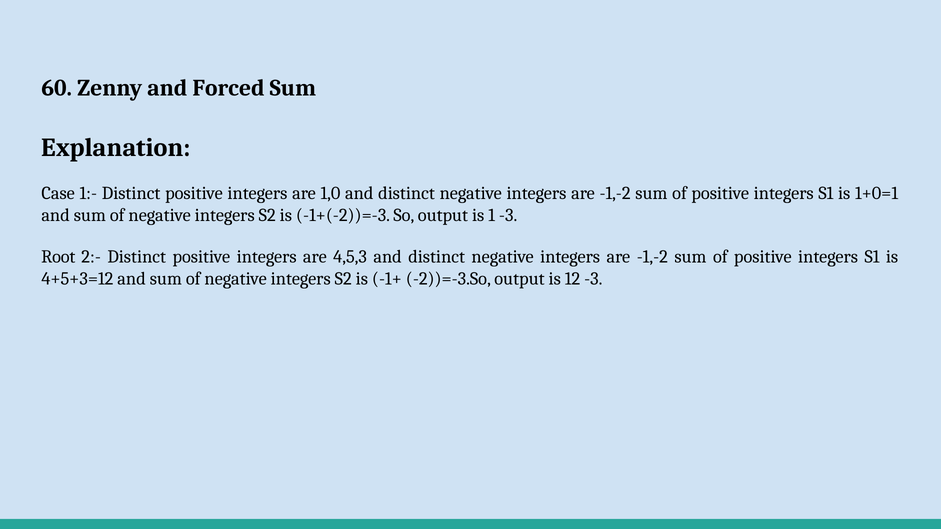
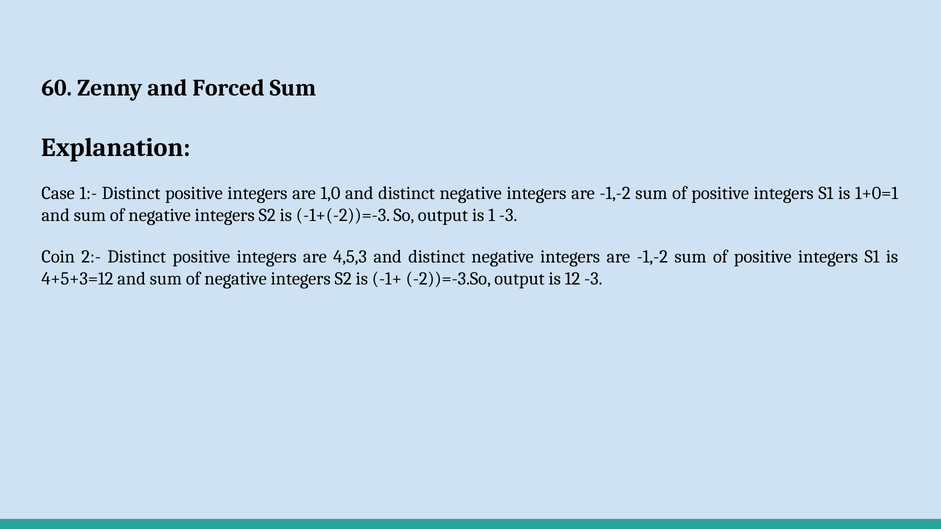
Root: Root -> Coin (58, 257)
